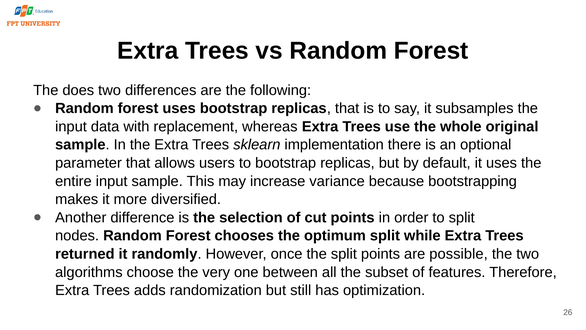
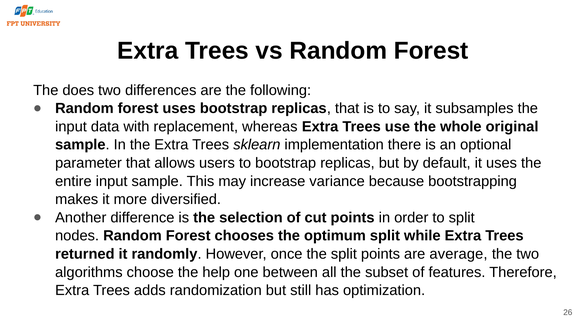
possible: possible -> average (459, 254)
very: very -> help (216, 272)
